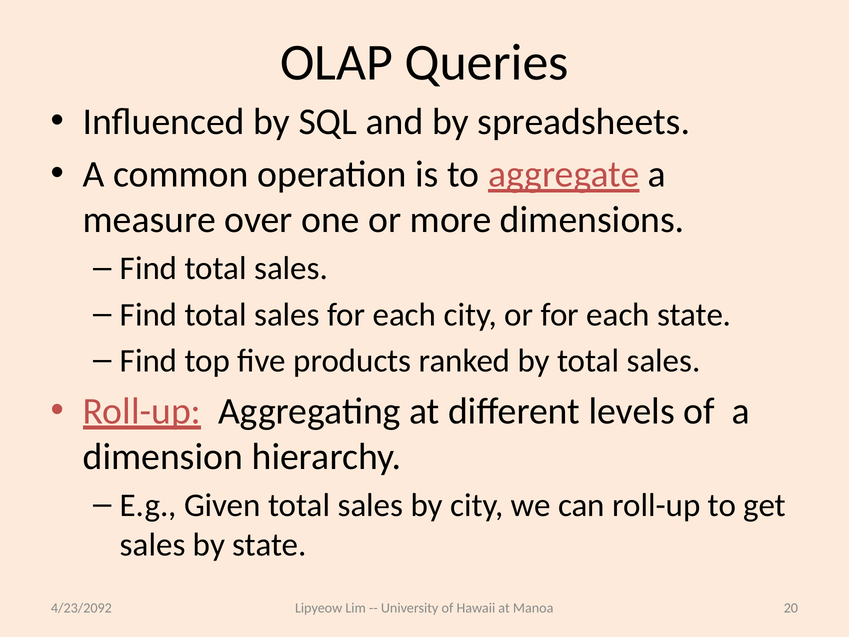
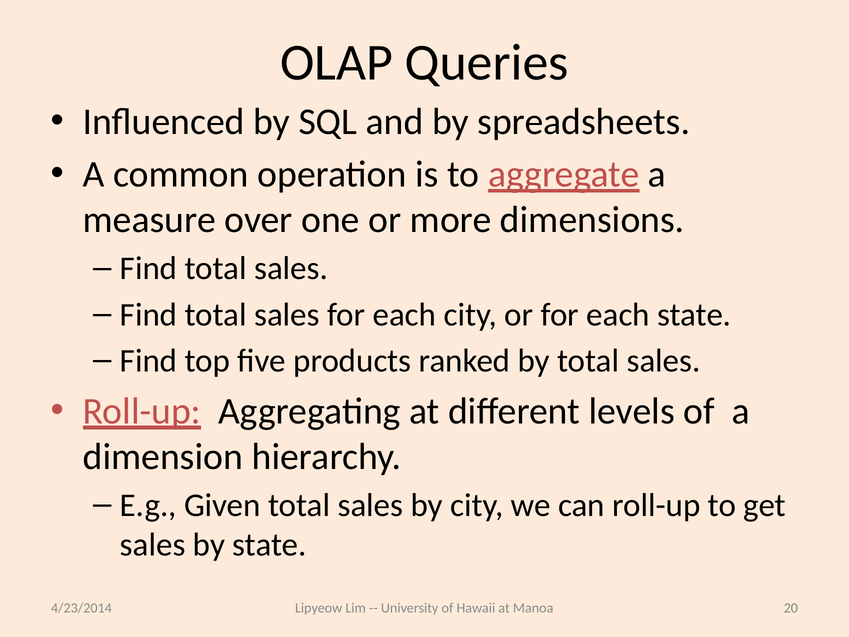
4/23/2092: 4/23/2092 -> 4/23/2014 (81, 608)
